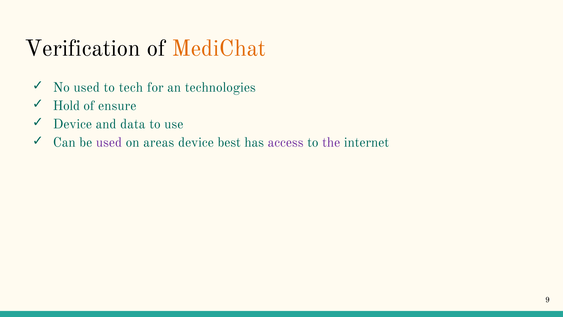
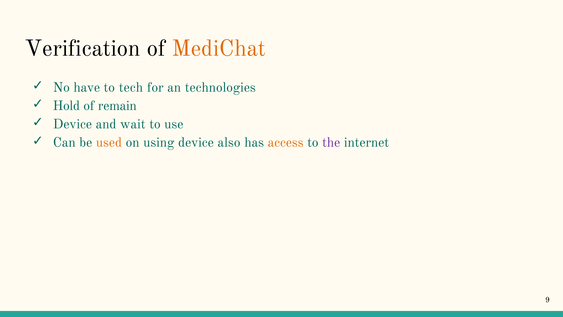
No used: used -> have (87, 87)
ensure: ensure -> remain (117, 106)
data: data -> wait (133, 124)
used colour: purple -> orange (109, 142)
areas: areas -> using (159, 142)
best: best -> also (229, 142)
access colour: purple -> orange (286, 142)
